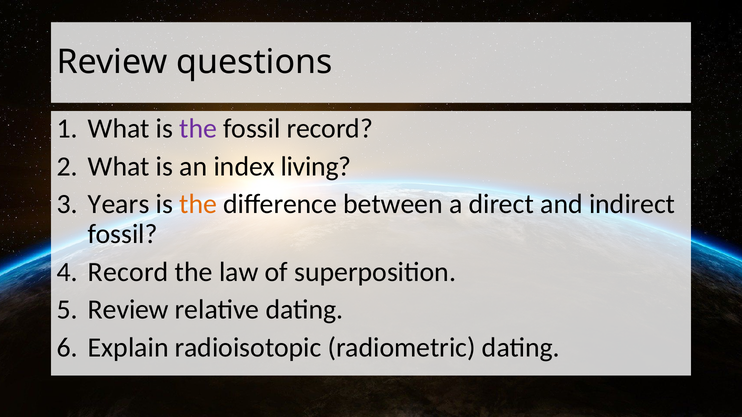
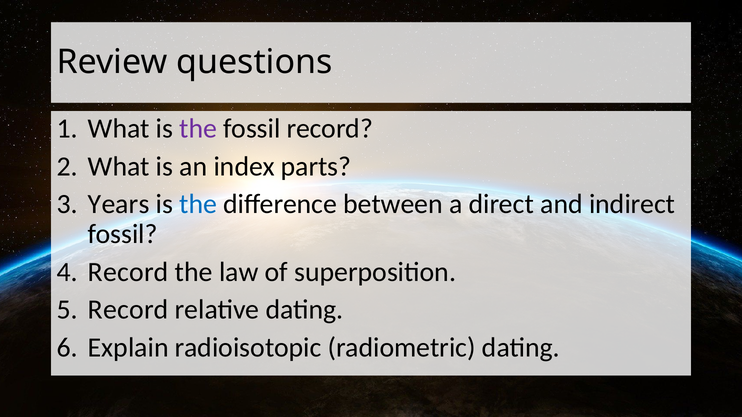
living: living -> parts (316, 167)
the colour: orange -> blue (198, 204)
Review: Review -> Record (128, 310)
